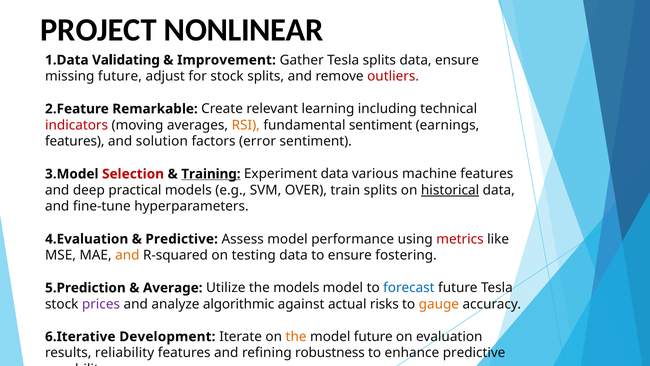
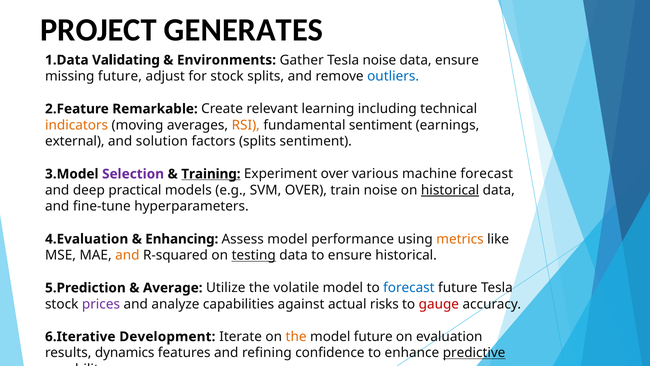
NONLINEAR: NONLINEAR -> GENERATES (244, 30)
Improvement: Improvement -> Environments (226, 60)
Tesla splits: splits -> noise (379, 60)
outliers colour: red -> blue (393, 76)
indicators colour: red -> orange (77, 125)
features: features -> external (75, 141)
factors error: error -> splits (258, 141)
Selection colour: red -> purple (133, 174)
Experiment data: data -> over (335, 174)
machine features: features -> forecast (487, 174)
train splits: splits -> noise (381, 190)
Predictive: Predictive -> Enhancing (182, 239)
metrics colour: red -> orange (460, 239)
testing underline: none -> present (254, 255)
ensure fostering: fostering -> historical (406, 255)
the models: models -> volatile (296, 288)
algorithmic: algorithmic -> capabilities (239, 304)
gauge colour: orange -> red (439, 304)
reliability: reliability -> dynamics (125, 353)
robustness: robustness -> confidence (330, 353)
predictive underline: none -> present (474, 353)
